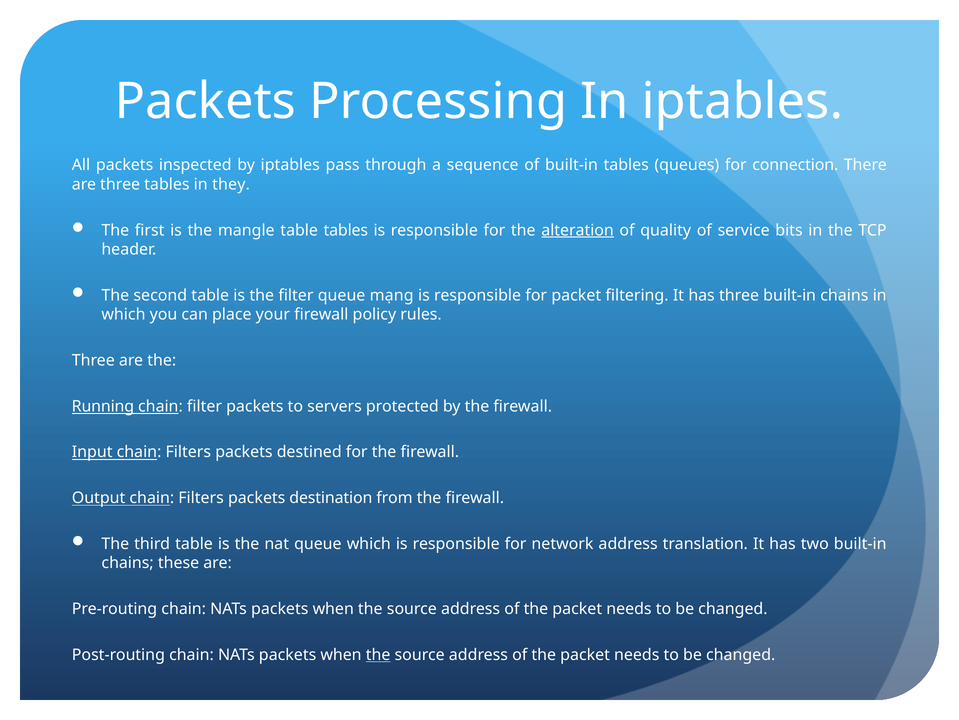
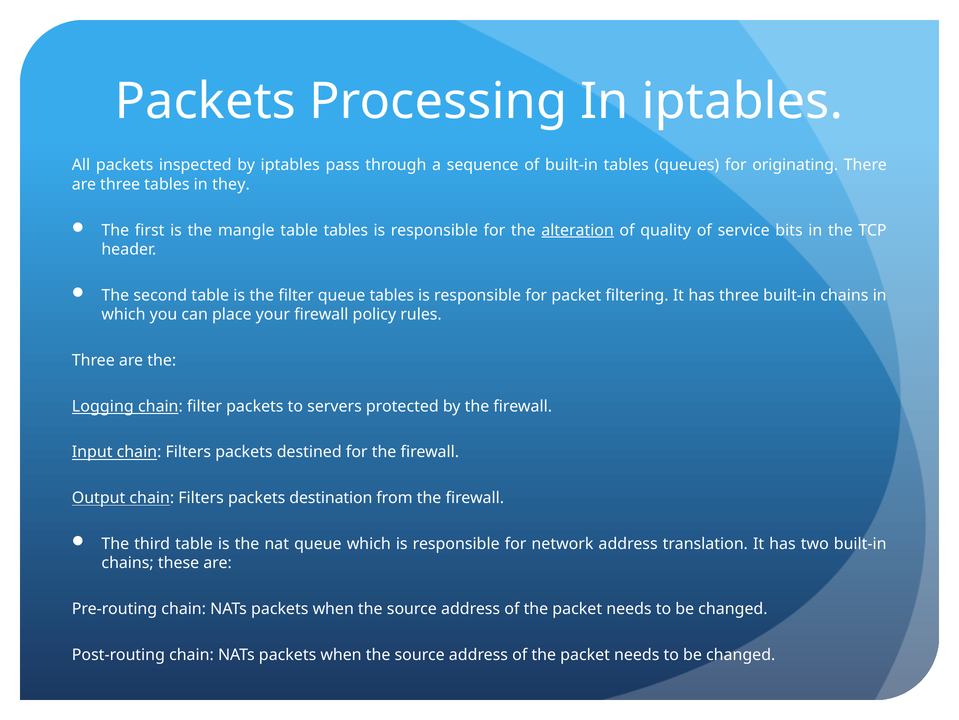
connection: connection -> originating (795, 165)
queue mạng: mạng -> tables (392, 295)
Running: Running -> Logging (103, 406)
the underline: present -> none (378, 654)
